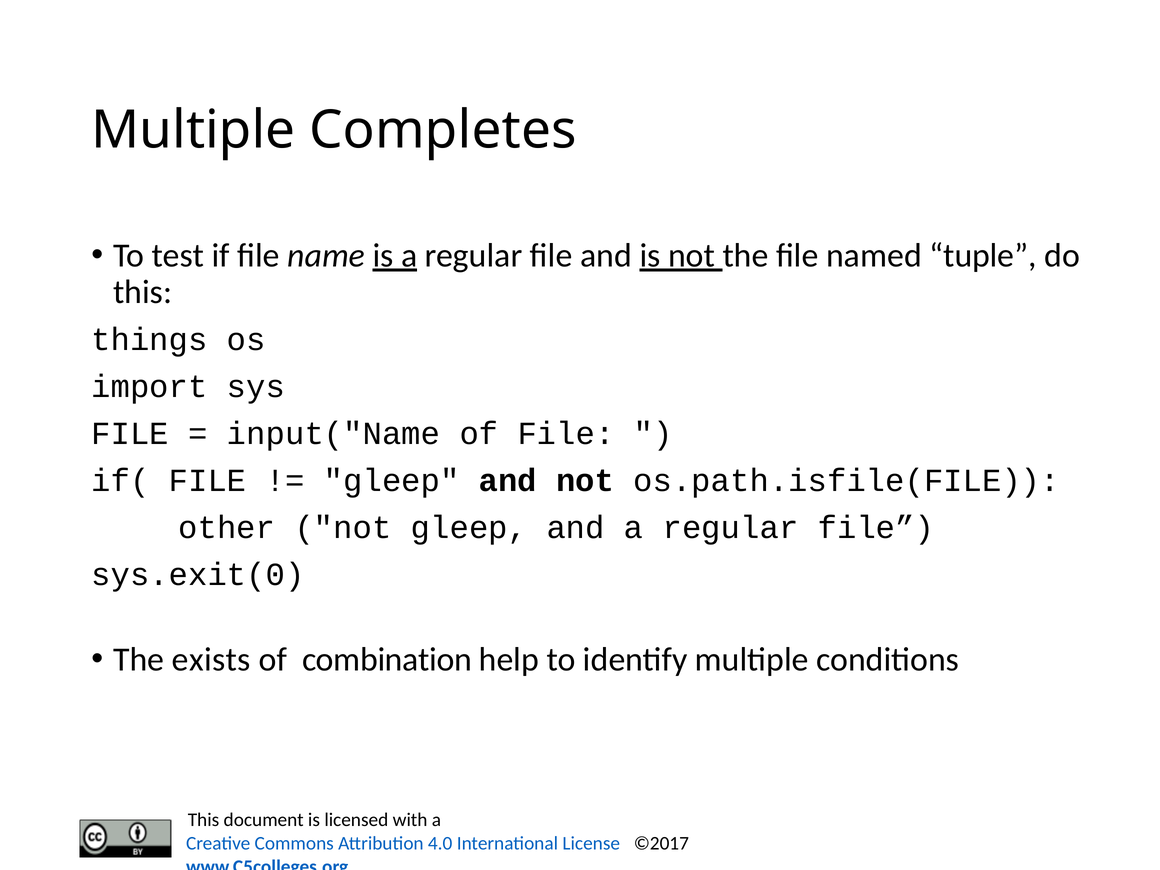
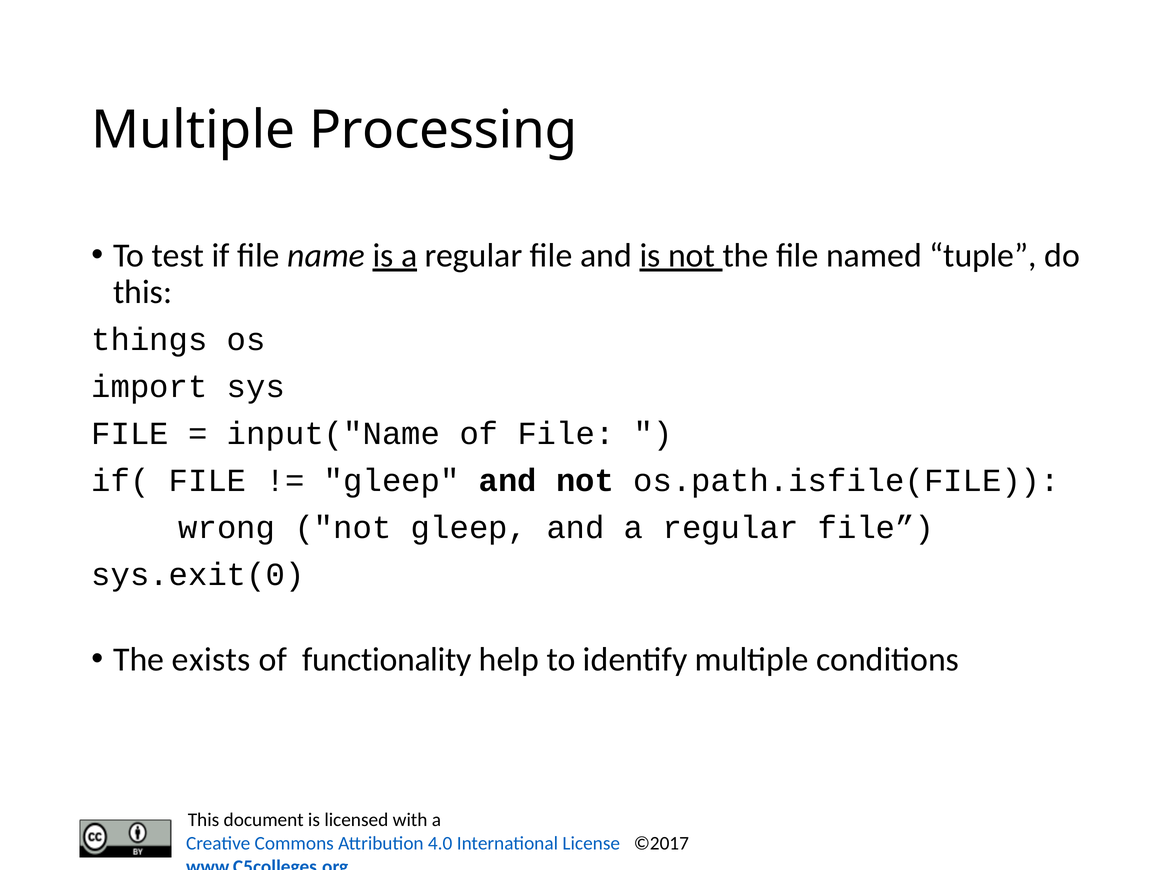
Completes: Completes -> Processing (443, 130)
other: other -> wrong (227, 528)
combination: combination -> functionality (387, 660)
